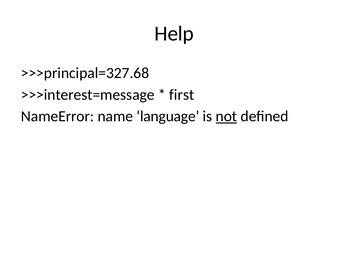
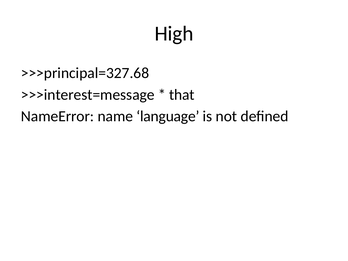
Help: Help -> High (174, 34)
first: first -> that (182, 95)
not underline: present -> none (226, 116)
